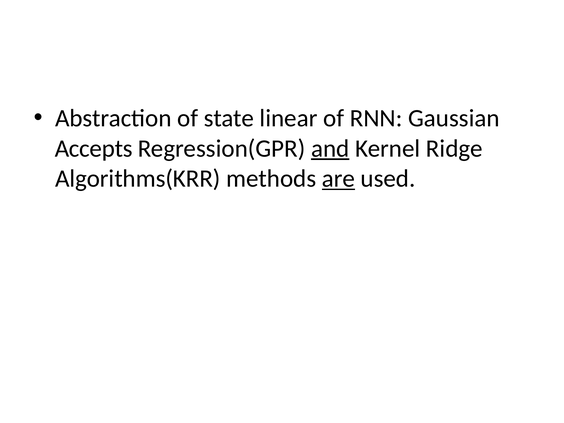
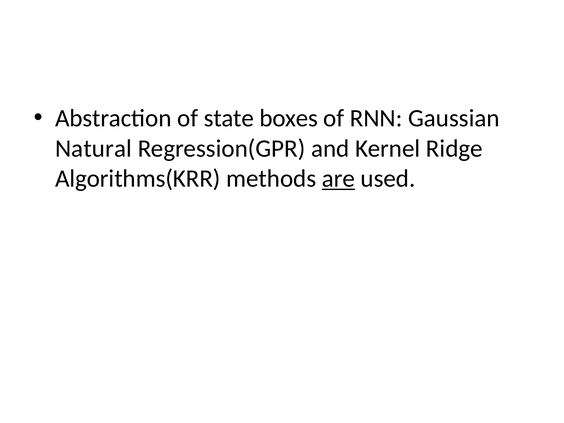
linear: linear -> boxes (289, 118)
Accepts: Accepts -> Natural (94, 148)
and underline: present -> none (330, 148)
